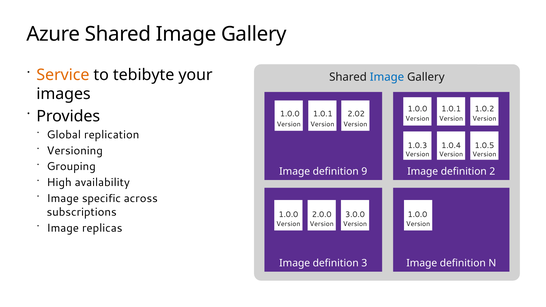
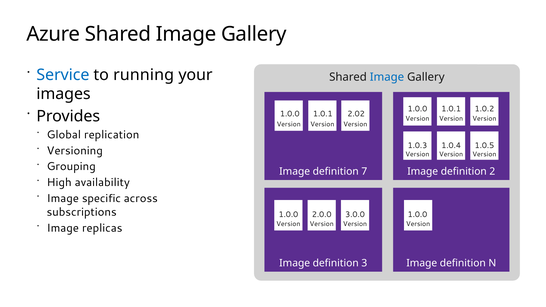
Service colour: orange -> blue (63, 75)
tebibyte: tebibyte -> running (144, 75)
9: 9 -> 7 (364, 171)
